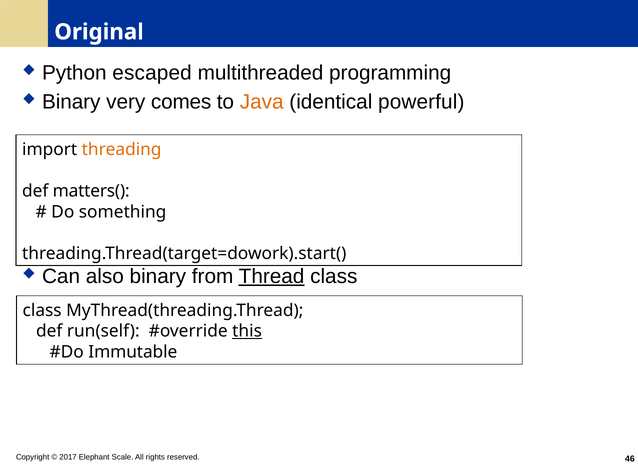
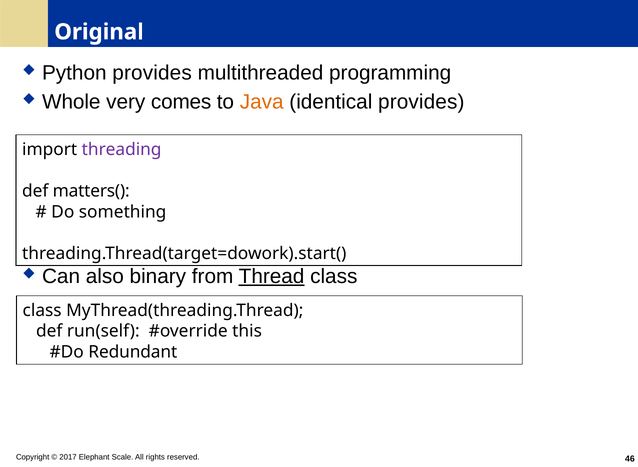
Python escaped: escaped -> provides (152, 73)
Binary: Binary -> Whole (71, 102)
identical powerful: powerful -> provides (421, 102)
threading colour: orange -> purple (122, 149)
this underline: present -> none (247, 331)
Immutable: Immutable -> Redundant (133, 352)
